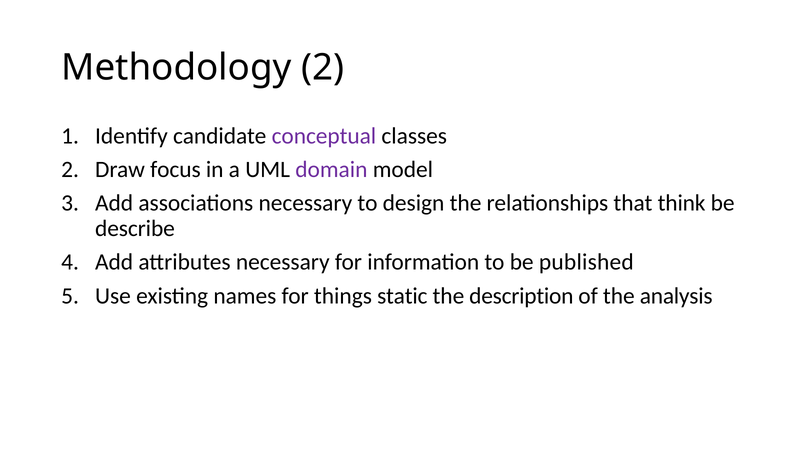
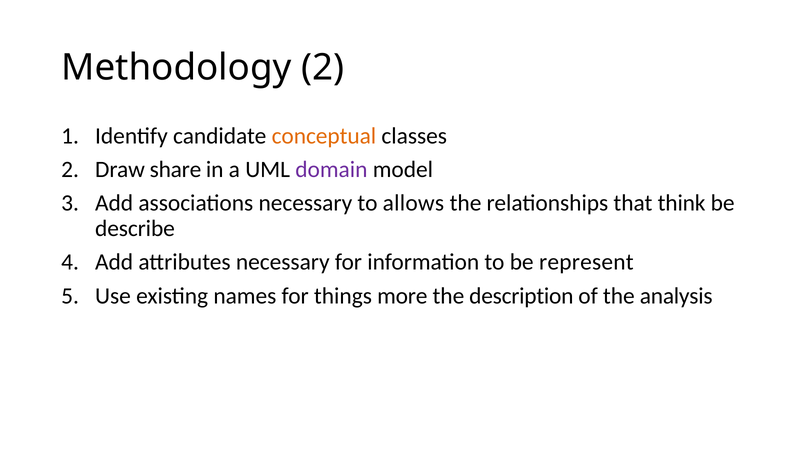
conceptual colour: purple -> orange (324, 136)
focus: focus -> share (175, 169)
design: design -> allows (413, 203)
published: published -> represent (586, 262)
static: static -> more (402, 296)
